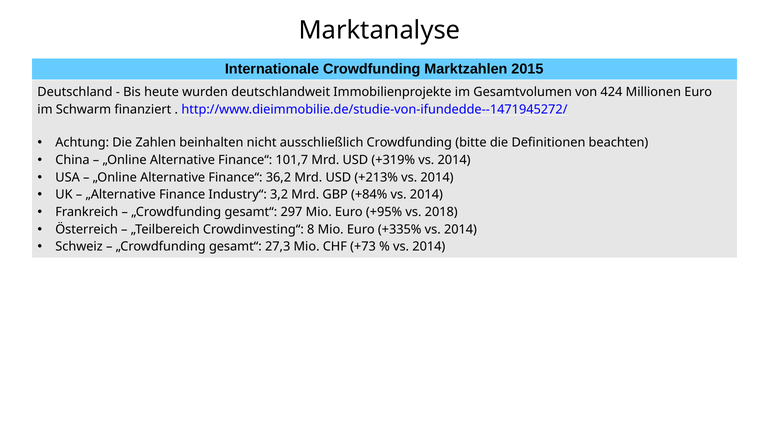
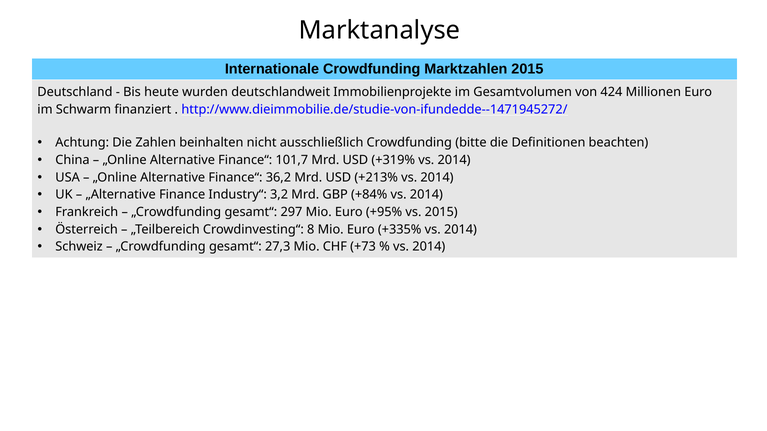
vs 2018: 2018 -> 2015 (441, 212)
